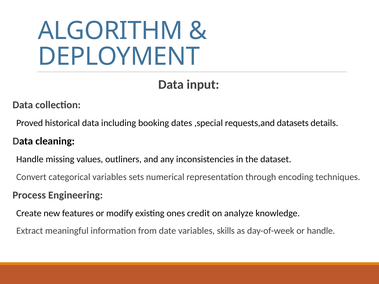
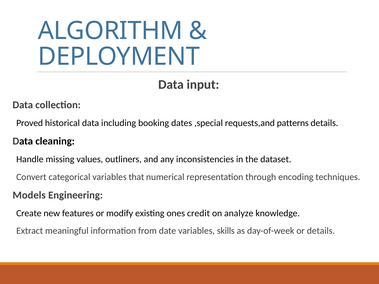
datasets: datasets -> patterns (293, 123)
sets: sets -> that (136, 177)
Process: Process -> Models (29, 195)
or handle: handle -> details (321, 231)
